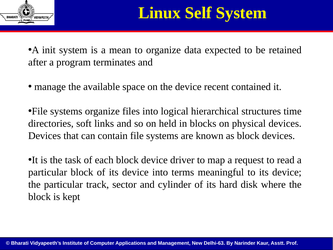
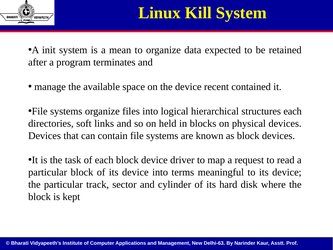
Self: Self -> Kill (198, 13)
structures time: time -> each (293, 111)
